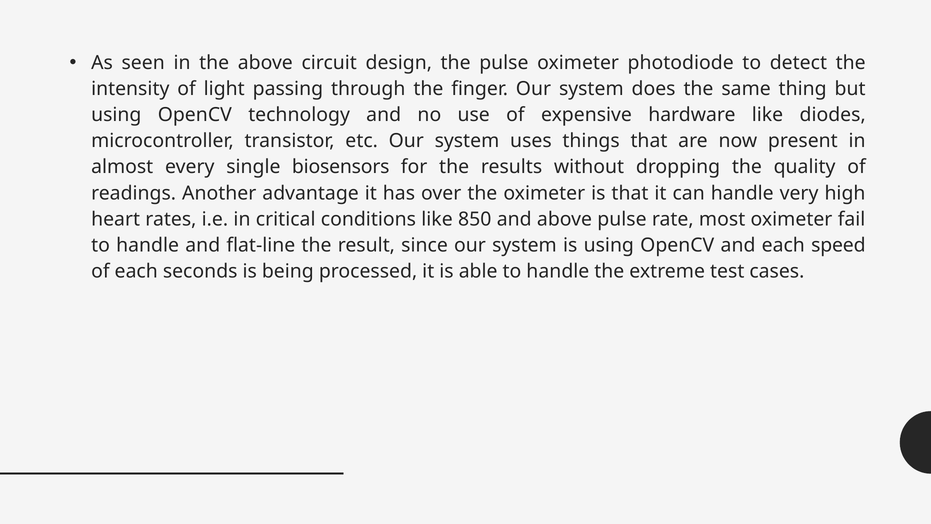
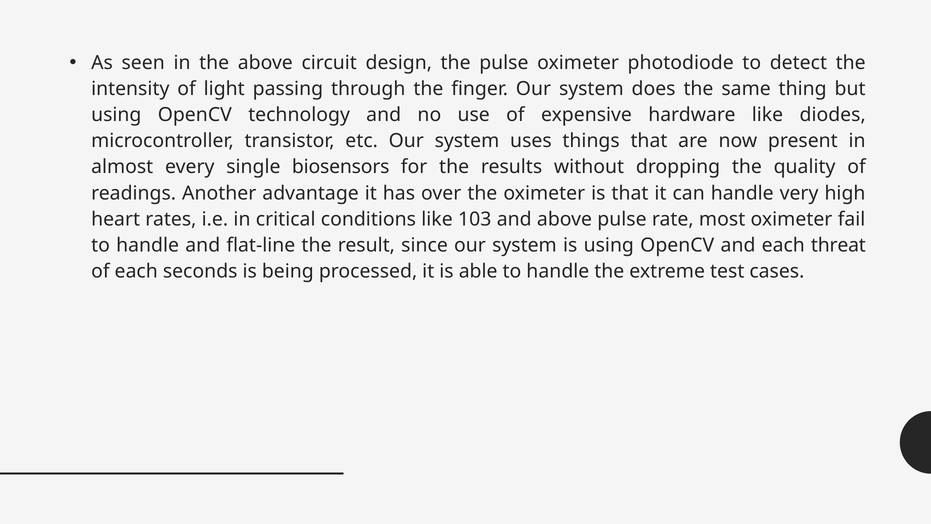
850: 850 -> 103 (475, 219)
speed: speed -> threat (838, 245)
